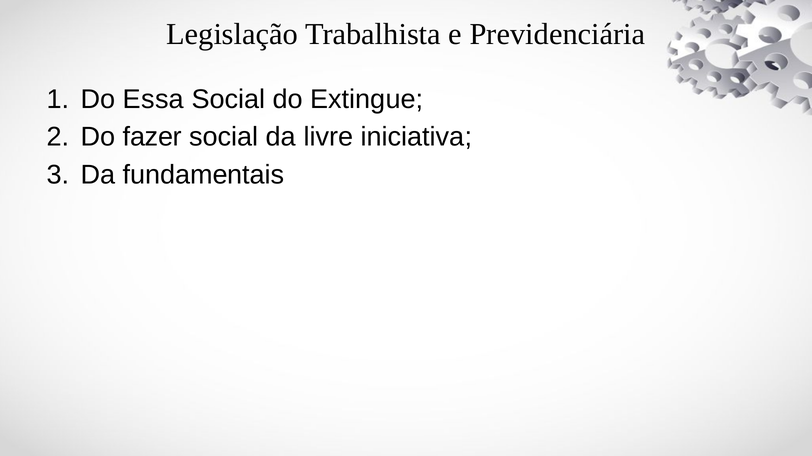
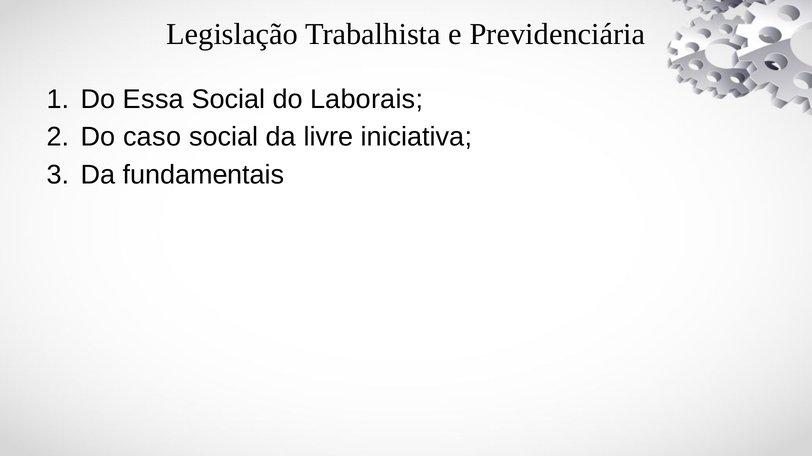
Extingue: Extingue -> Laborais (367, 99)
fazer: fazer -> caso (152, 137)
